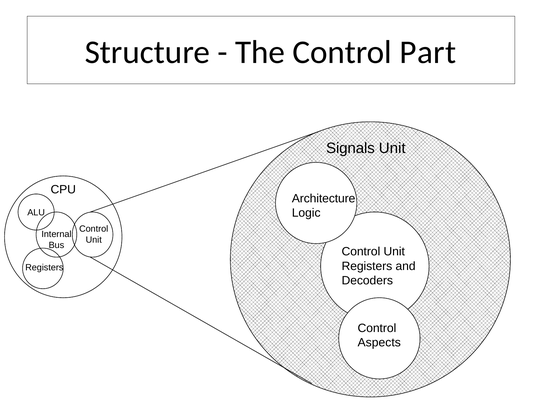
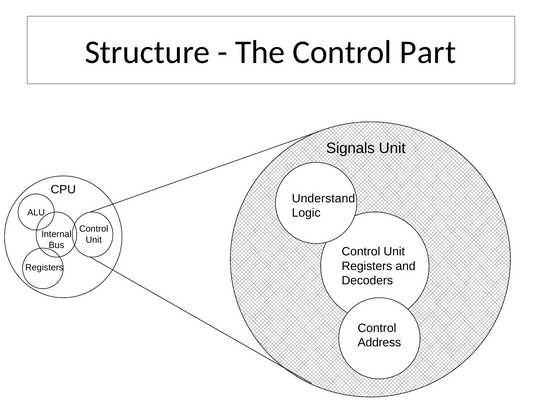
Architecture: Architecture -> Understand (324, 199)
Aspects: Aspects -> Address (379, 343)
